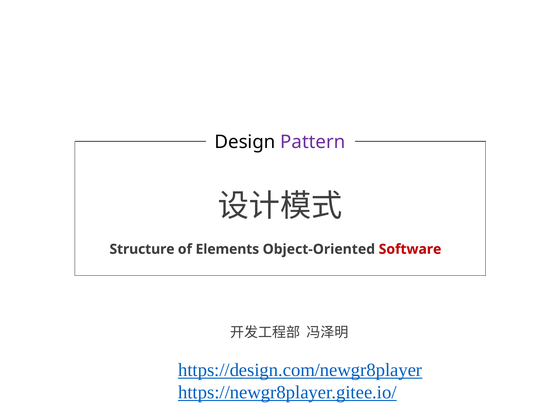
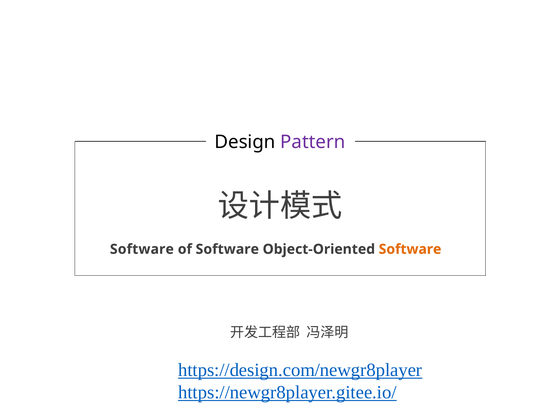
Structure: Structure -> Software (142, 249)
of Elements: Elements -> Software (227, 249)
Software colour: red -> orange (410, 249)
